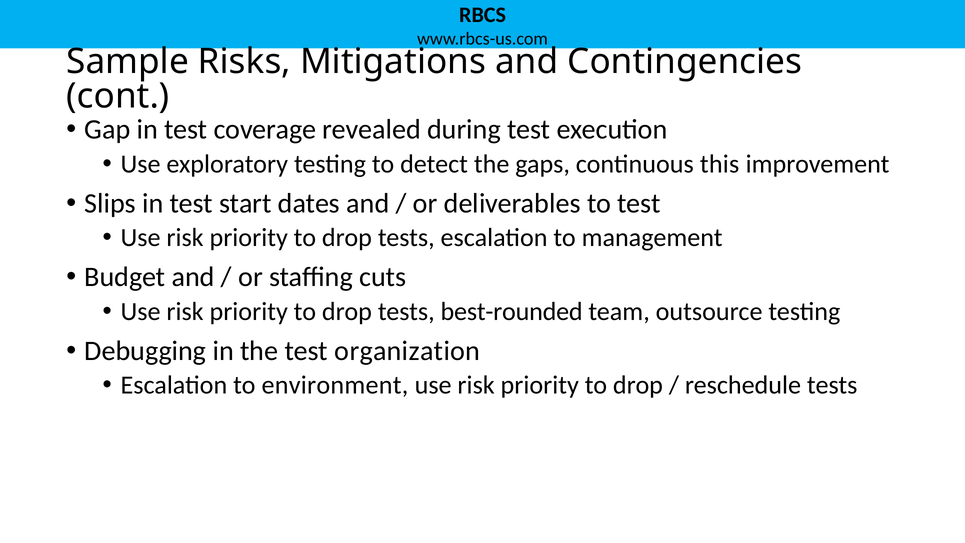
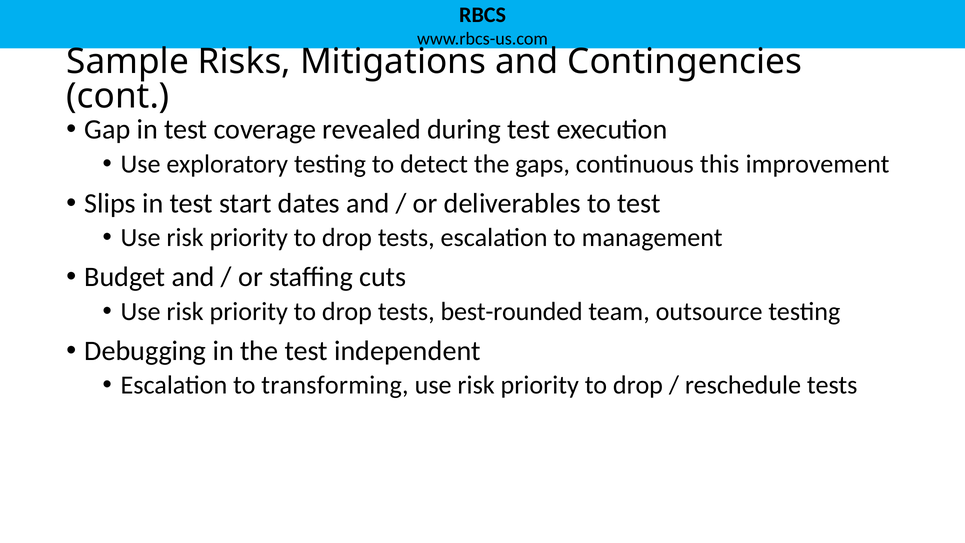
organization: organization -> independent (407, 351)
environment: environment -> transforming (335, 385)
